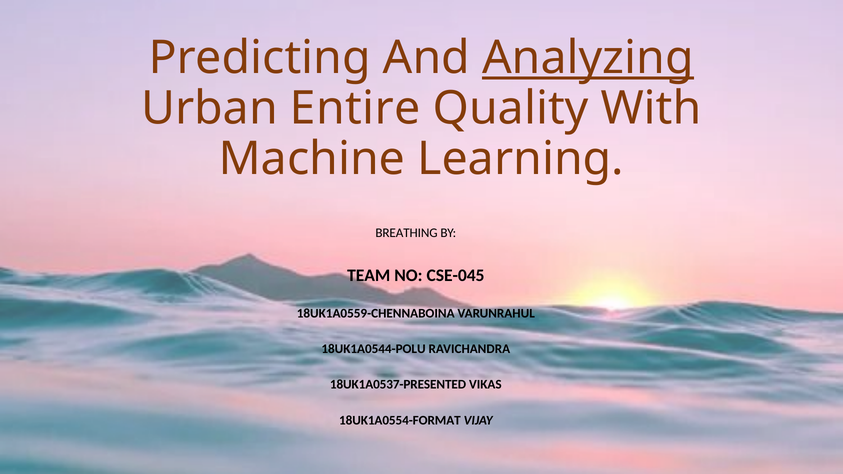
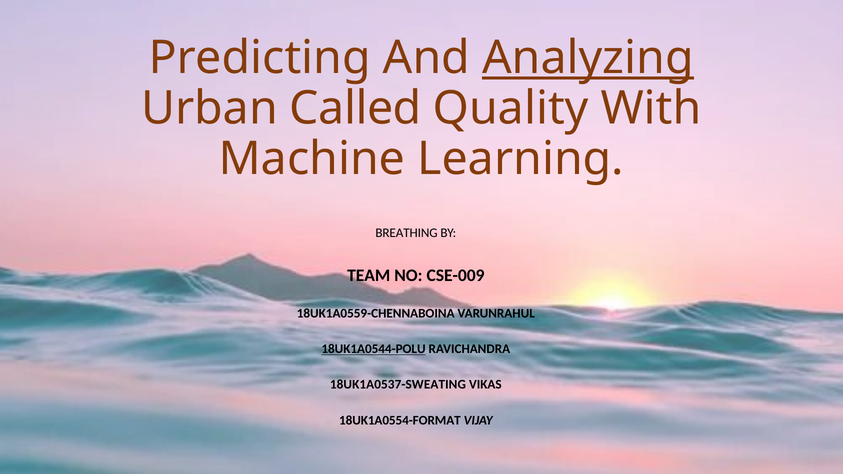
Entire: Entire -> Called (356, 108)
CSE-045: CSE-045 -> CSE-009 (456, 276)
18UK1A0544-POLU underline: none -> present (374, 349)
18UK1A0537-PRESENTED: 18UK1A0537-PRESENTED -> 18UK1A0537-SWEATING (398, 385)
